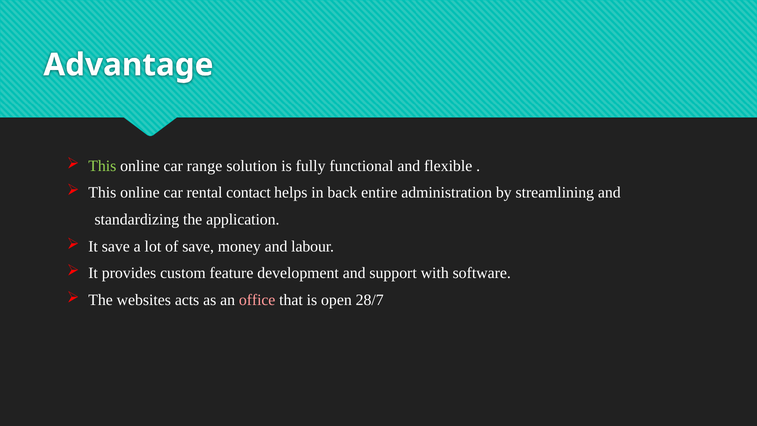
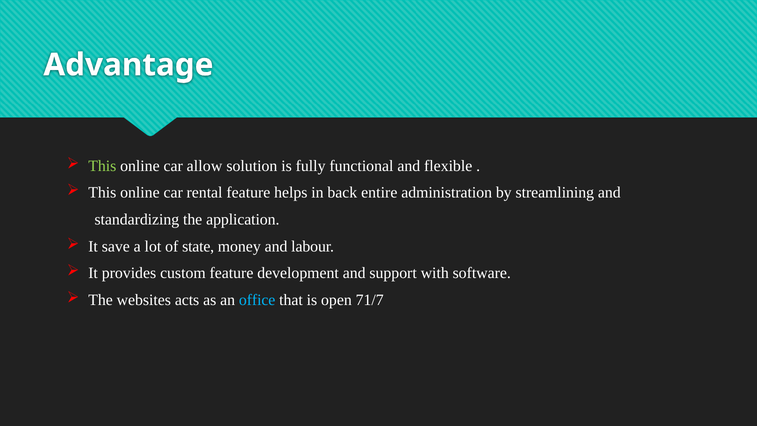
range: range -> allow (204, 166)
rental contact: contact -> feature (248, 193)
of save: save -> state (198, 246)
office colour: pink -> light blue (257, 300)
28/7: 28/7 -> 71/7 (370, 300)
